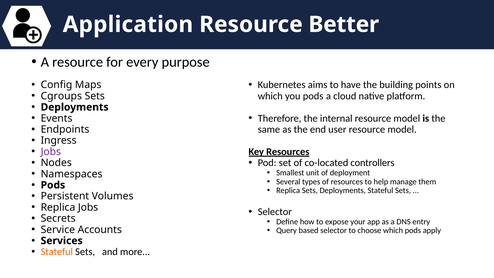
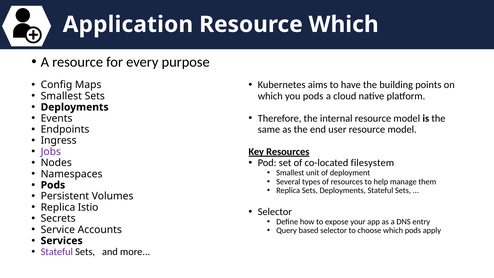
Resource Better: Better -> Which (344, 24)
Cgroups: Cgroups -> Smallest (61, 96)
controllers: controllers -> filesystem (372, 163)
Replica Jobs: Jobs -> Istio (88, 207)
Stateful colour: orange -> purple (57, 252)
